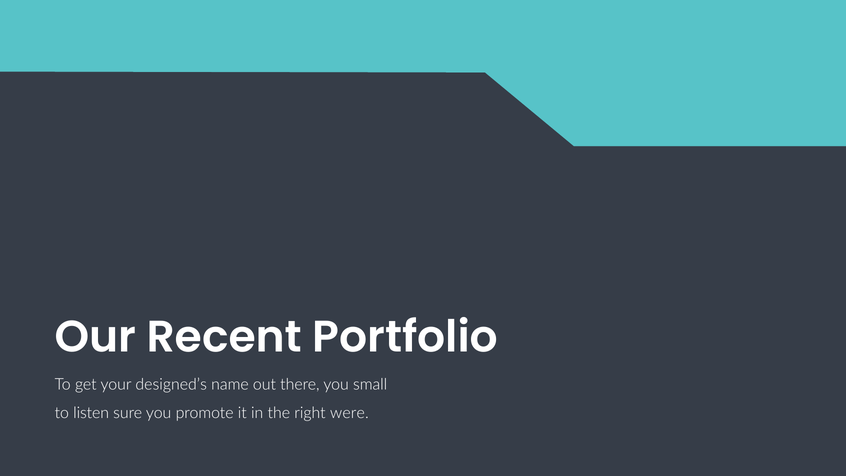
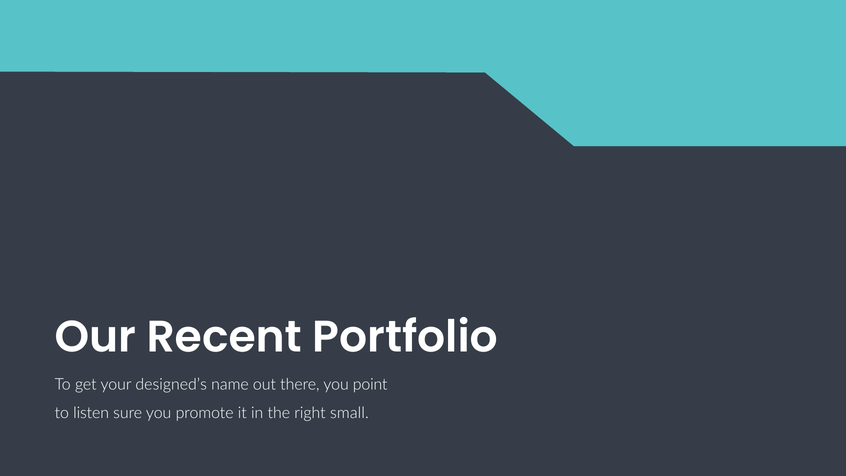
small: small -> point (370, 384)
were: were -> small (349, 413)
